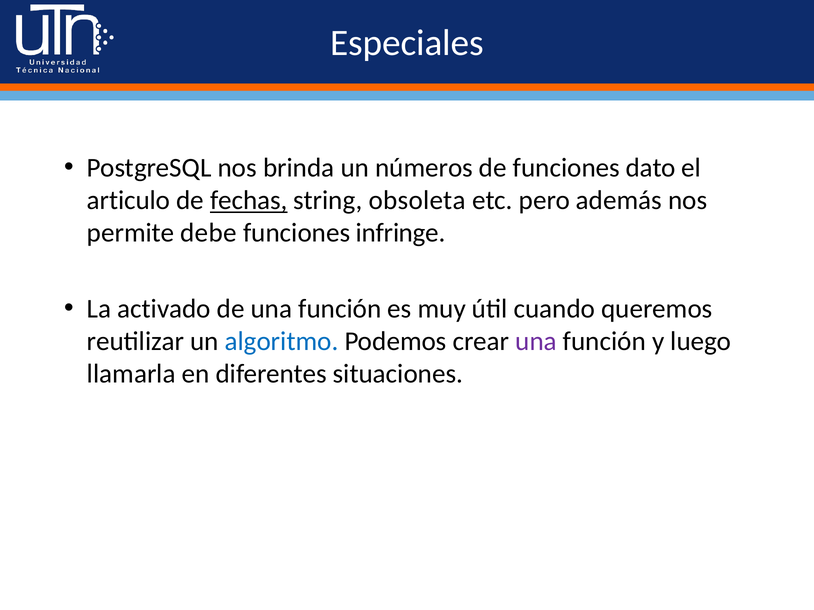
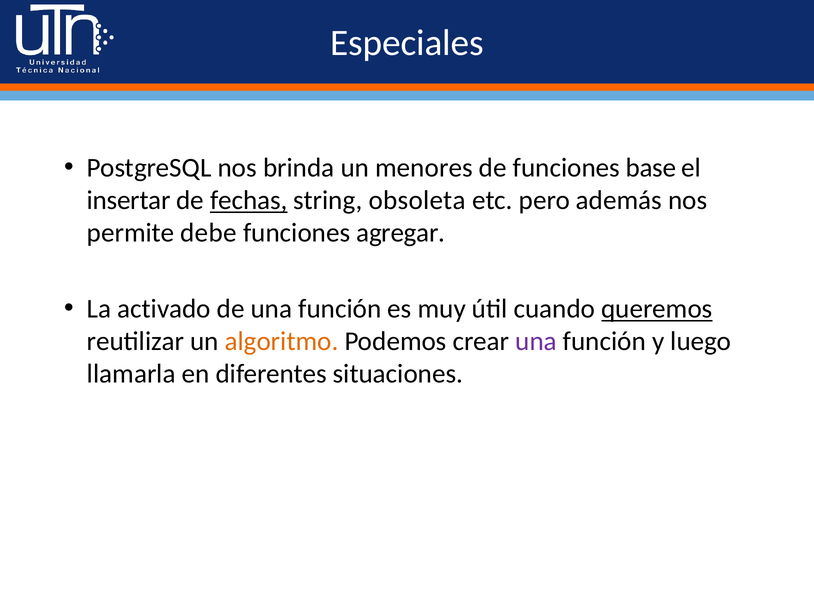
números: números -> menores (424, 168)
dato: dato -> base (651, 168)
articulo: articulo -> insertar (129, 201)
infringe: infringe -> agregar (401, 233)
queremos underline: none -> present (657, 309)
algoritmo colour: blue -> orange (282, 342)
